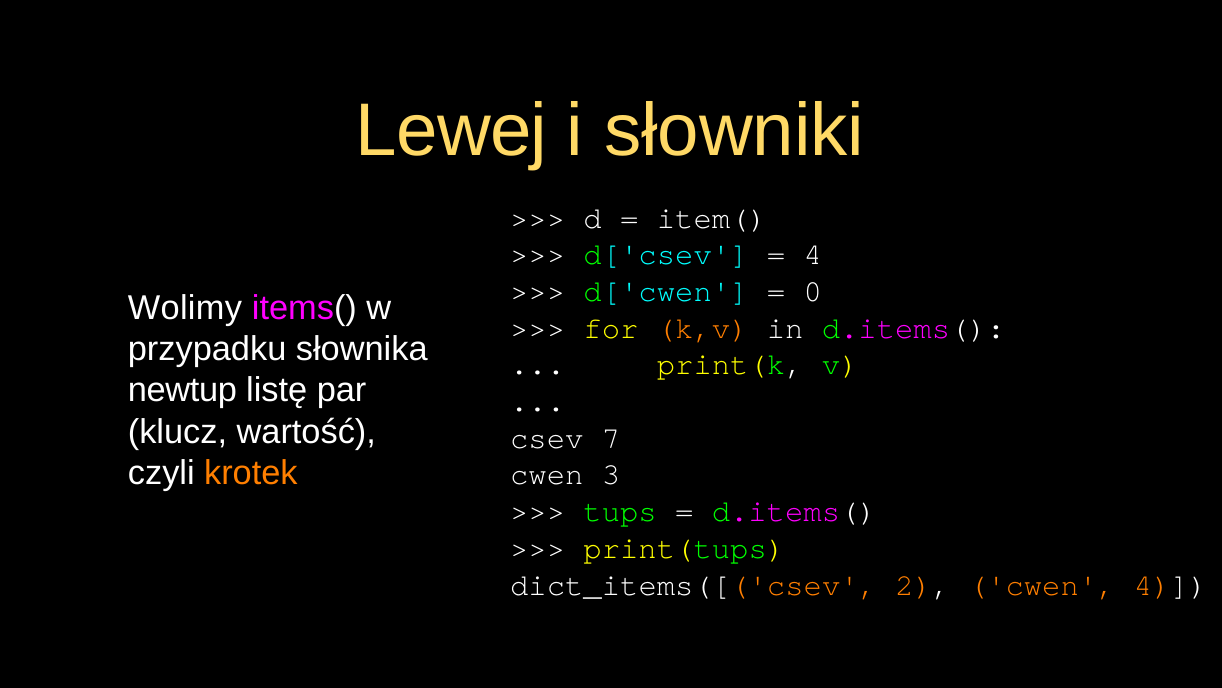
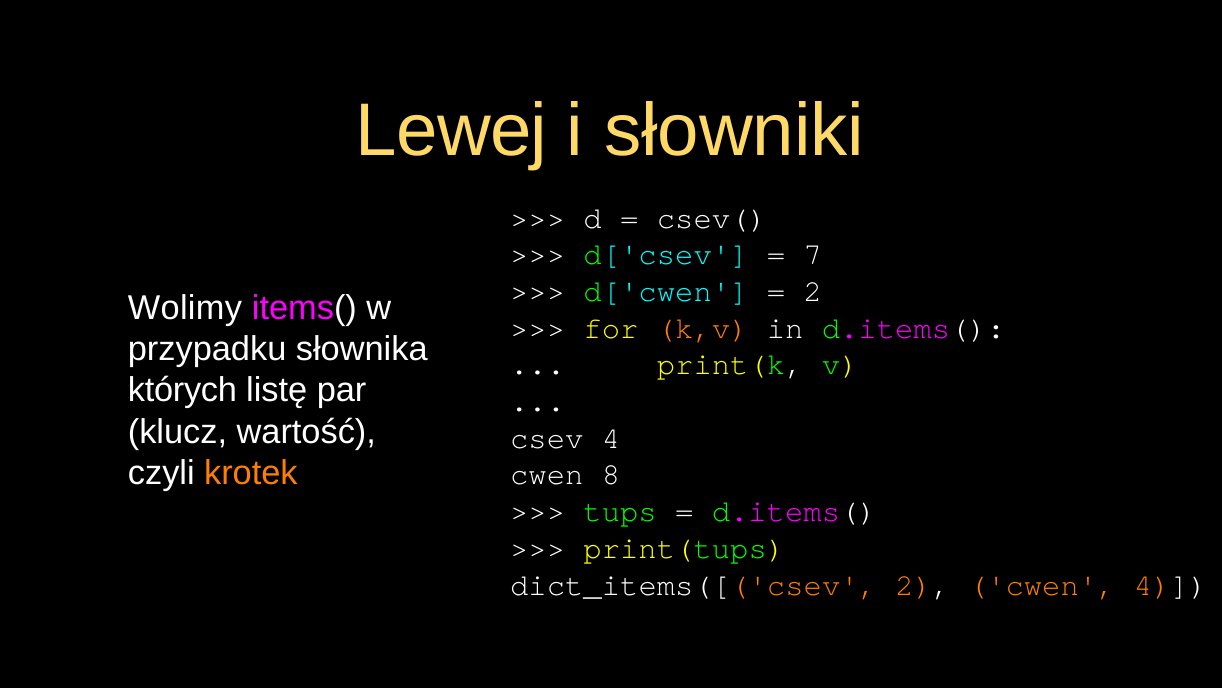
item(: item( -> csev( (712, 218)
4: 4 -> 7 (813, 254)
0: 0 -> 2 (813, 291)
newtup: newtup -> których (182, 390)
csev 7: 7 -> 4 (611, 438)
3: 3 -> 8 (611, 474)
